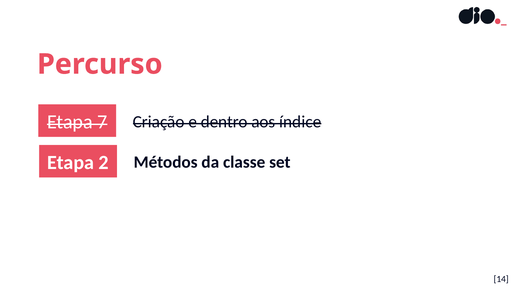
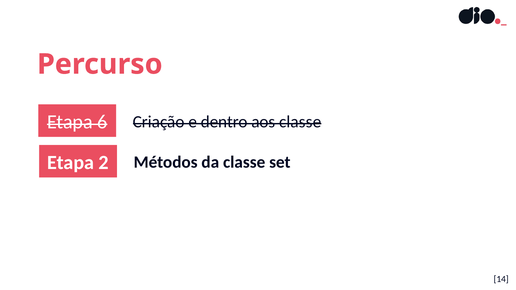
7: 7 -> 6 (102, 122)
aos índice: índice -> classe (300, 122)
